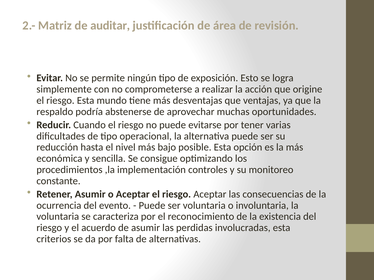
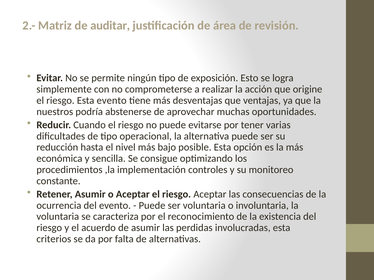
Esta mundo: mundo -> evento (112, 101)
respaldo: respaldo -> nuestros (55, 112)
